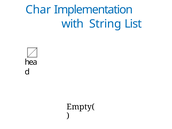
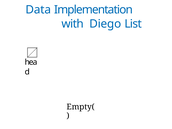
Char: Char -> Data (38, 10)
String: String -> Diego (105, 24)
